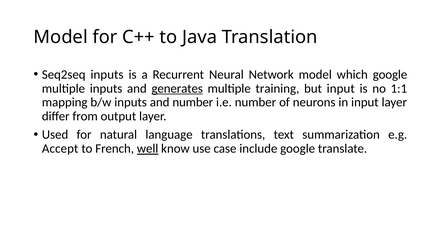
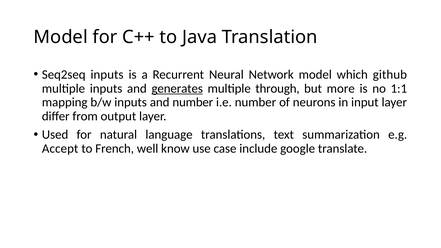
which google: google -> github (390, 75)
training: training -> through (278, 88)
but input: input -> more (341, 88)
well underline: present -> none (148, 149)
